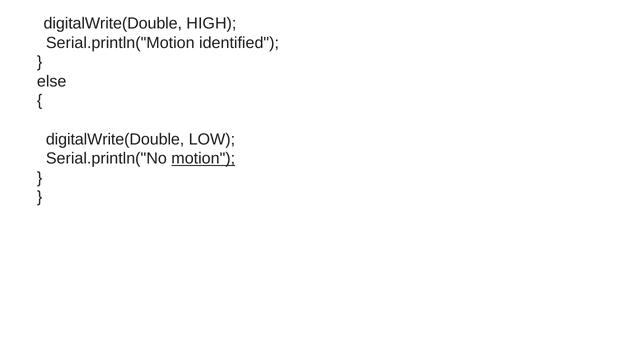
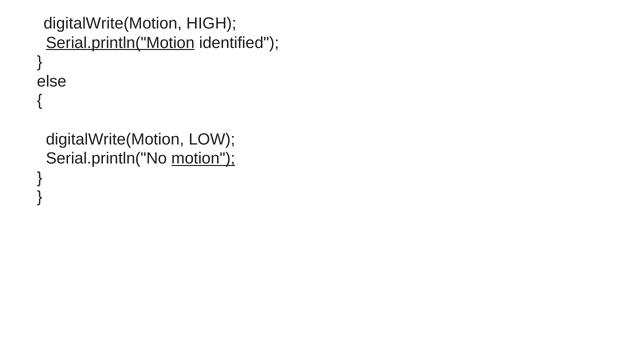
digitalWrite(Double: digitalWrite(Double -> digitalWrite(Motion (113, 23)
Serial.println("Motion underline: none -> present (120, 43)
digitalWrite(Double: digitalWrite(Double -> digitalWrite(Motion (115, 139)
